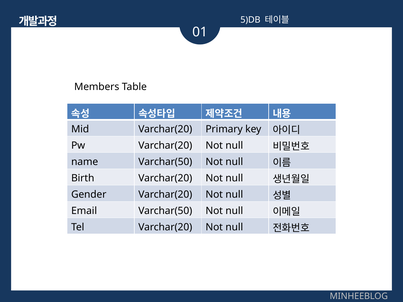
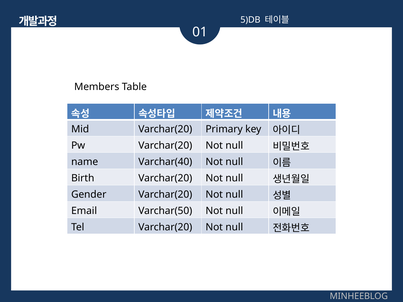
name Varchar(50: Varchar(50 -> Varchar(40 (165, 162)
